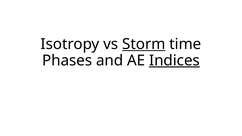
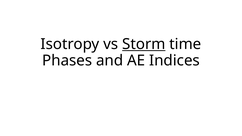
Indices underline: present -> none (174, 60)
